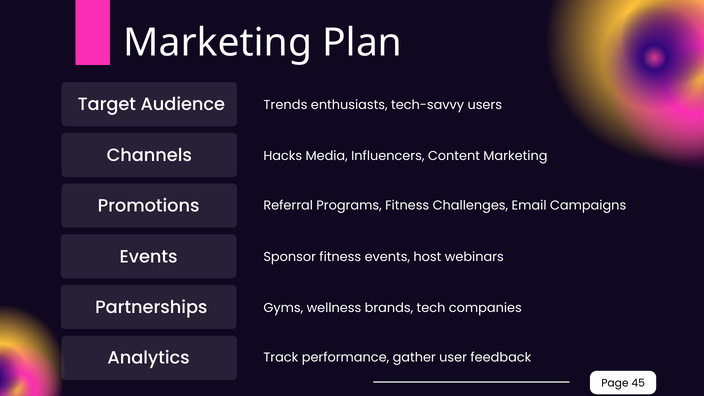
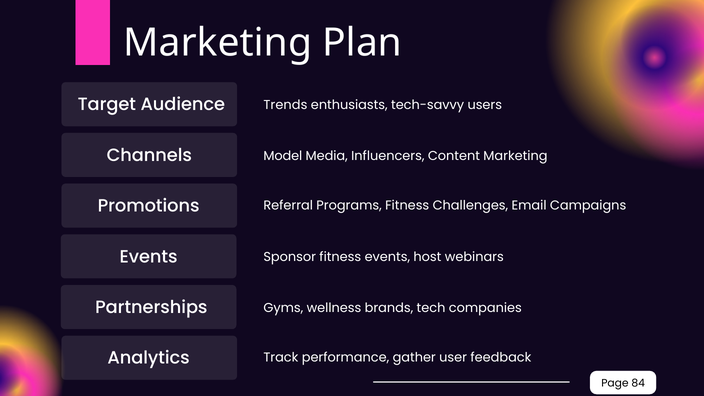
Hacks: Hacks -> Model (283, 156)
45: 45 -> 84 (638, 383)
